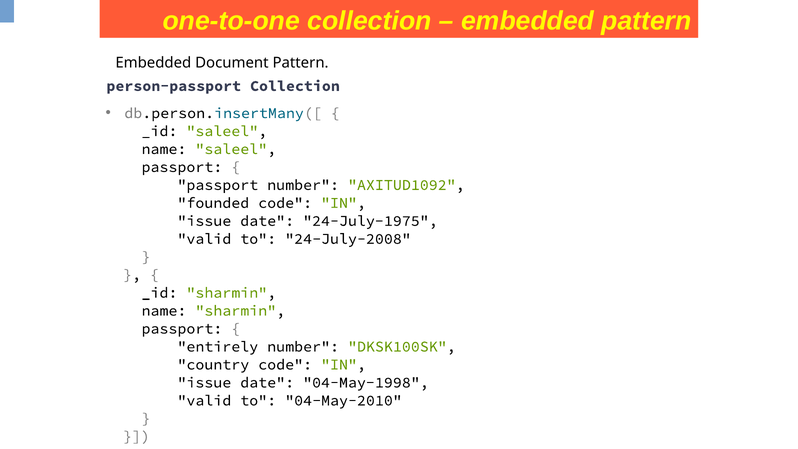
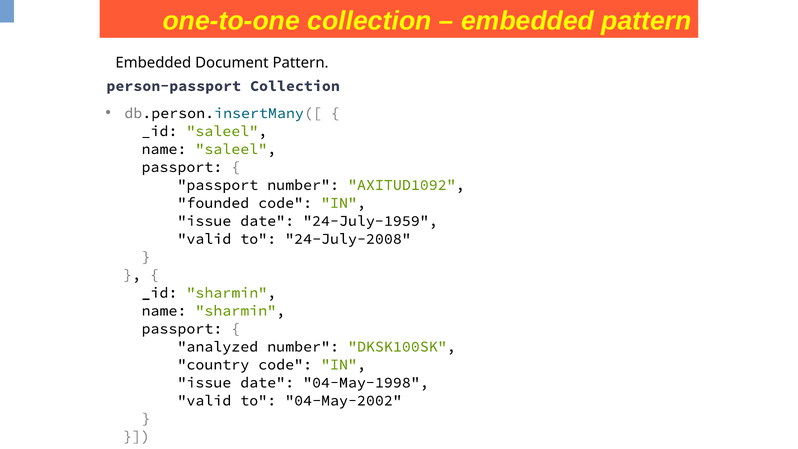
24-July-1975: 24-July-1975 -> 24-July-1959 (370, 221)
entirely: entirely -> analyzed (218, 347)
04-May-2010: 04-May-2010 -> 04-May-2002 (344, 400)
